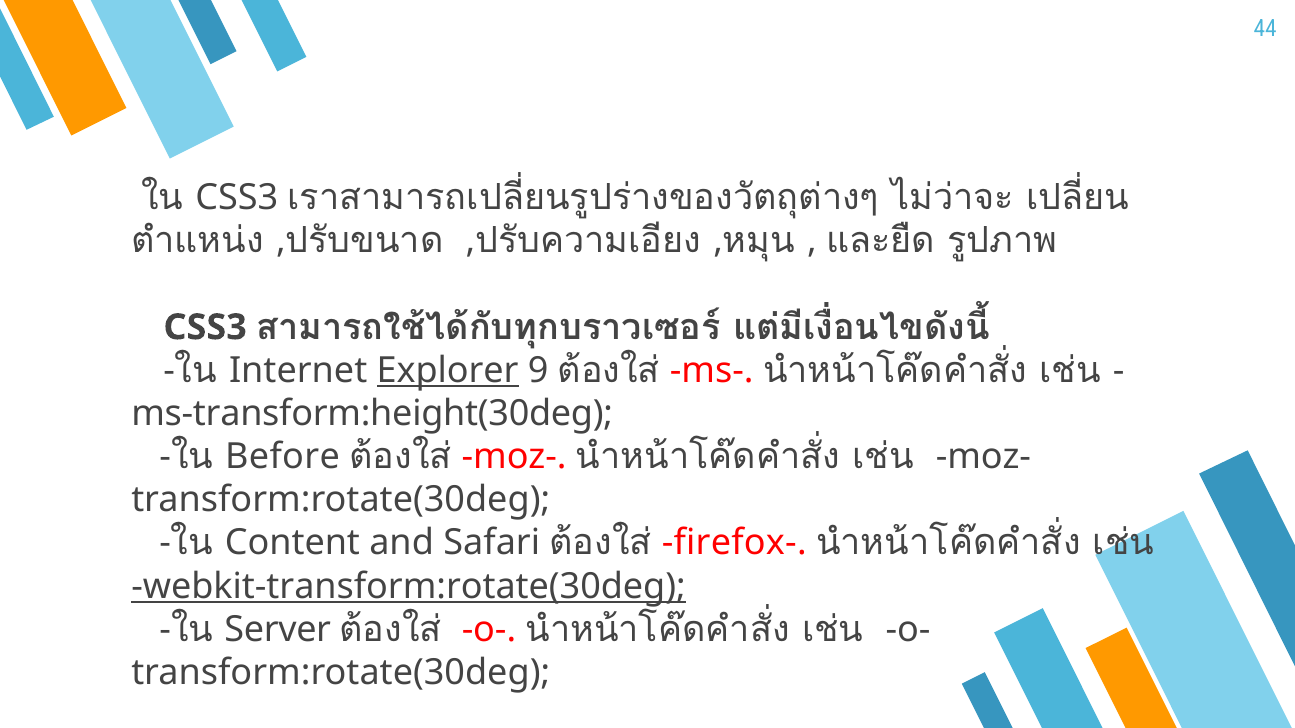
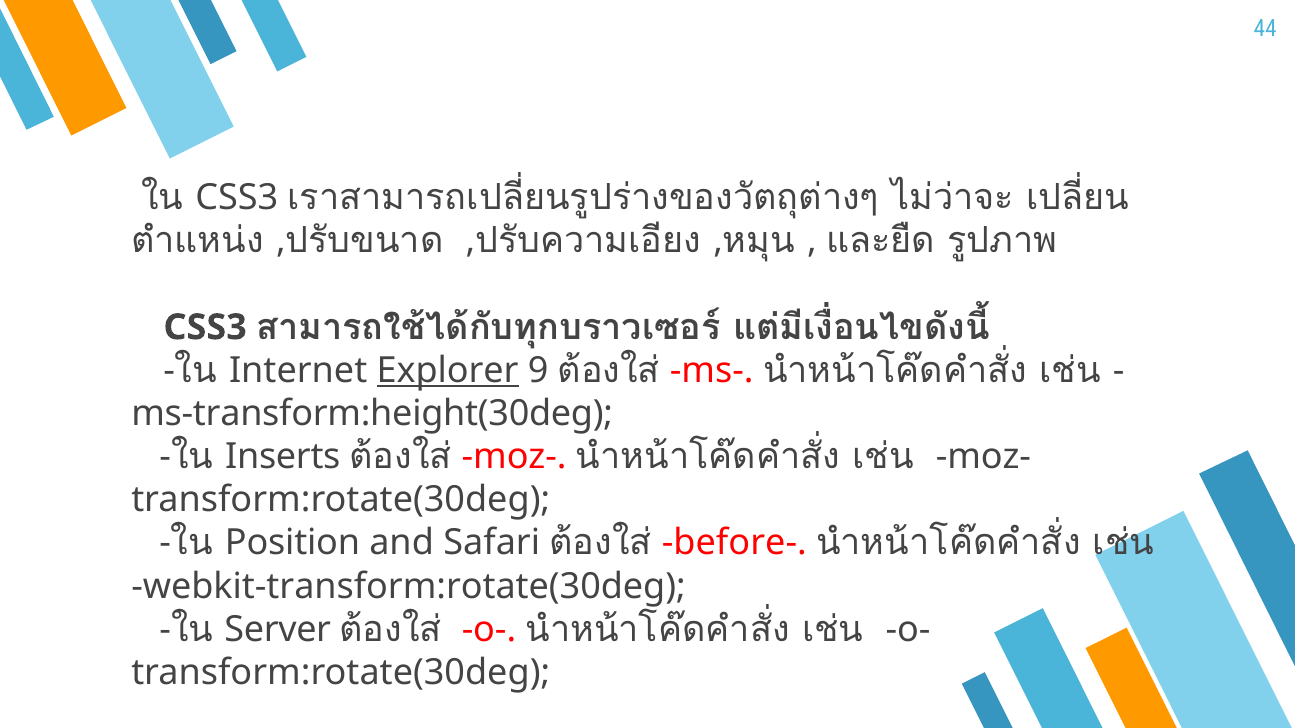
Before: Before -> Inserts (283, 457)
Content: Content -> Position (293, 543)
firefox-: firefox- -> before- (734, 543)
webkit-transform:rotate(30deg underline: present -> none (409, 587)
